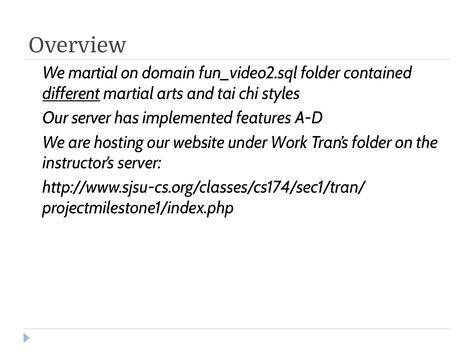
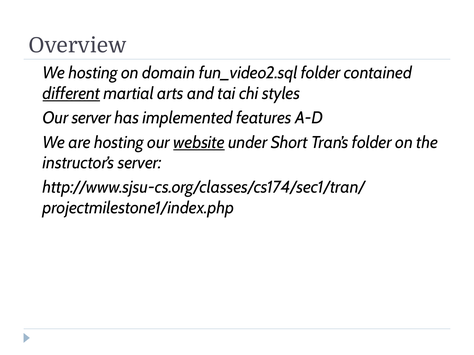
We martial: martial -> hosting (93, 73)
website underline: none -> present (199, 143)
Work: Work -> Short (289, 143)
